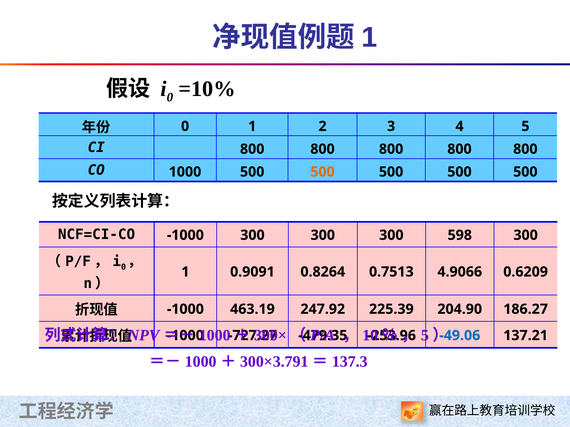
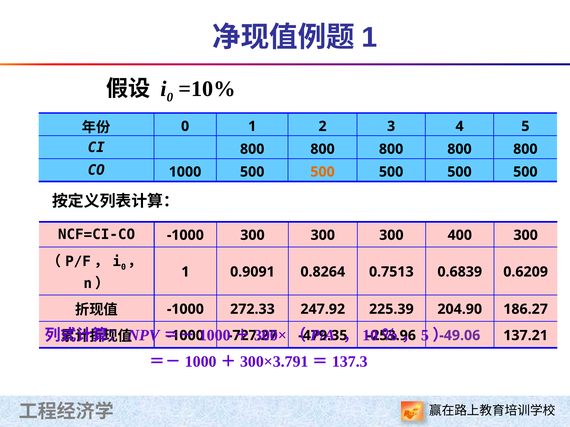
598: 598 -> 400 (460, 235)
4.9066: 4.9066 -> 0.6839 (460, 272)
463.19: 463.19 -> 272.33 (252, 309)
-49.06 colour: blue -> purple (460, 336)
